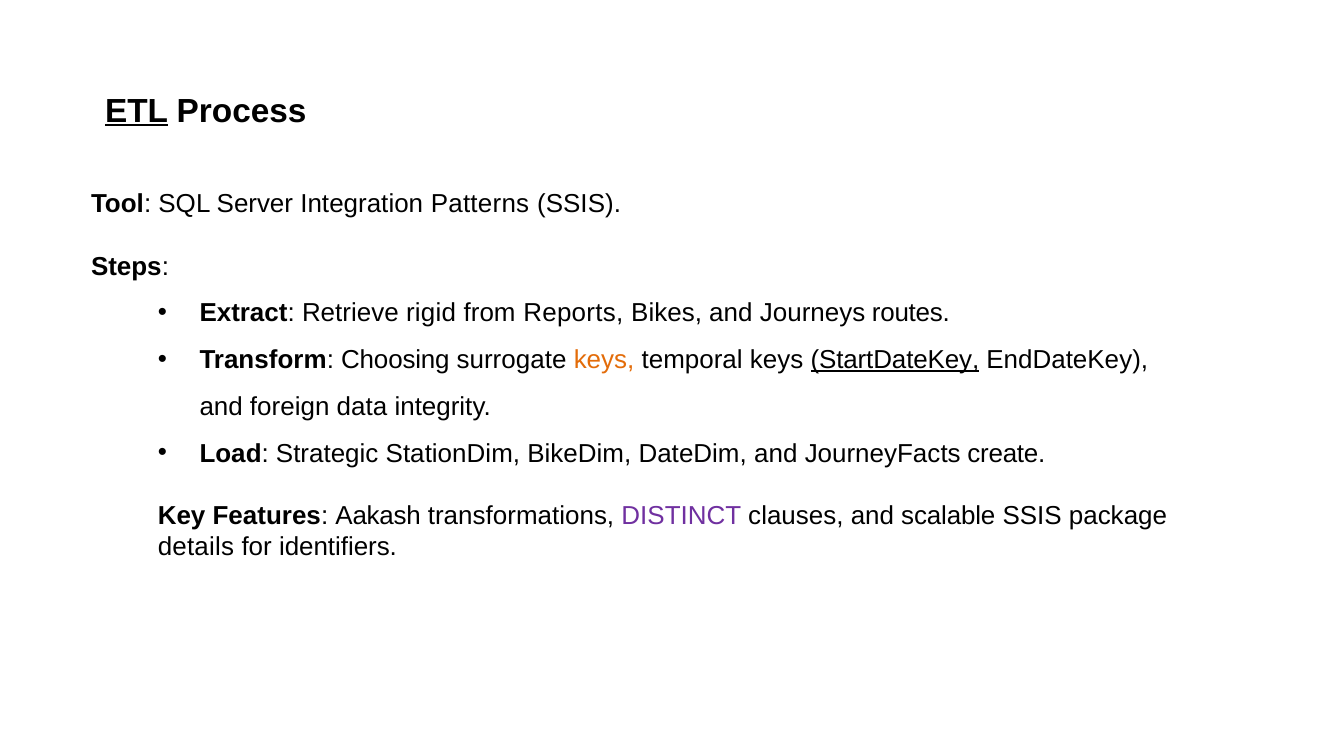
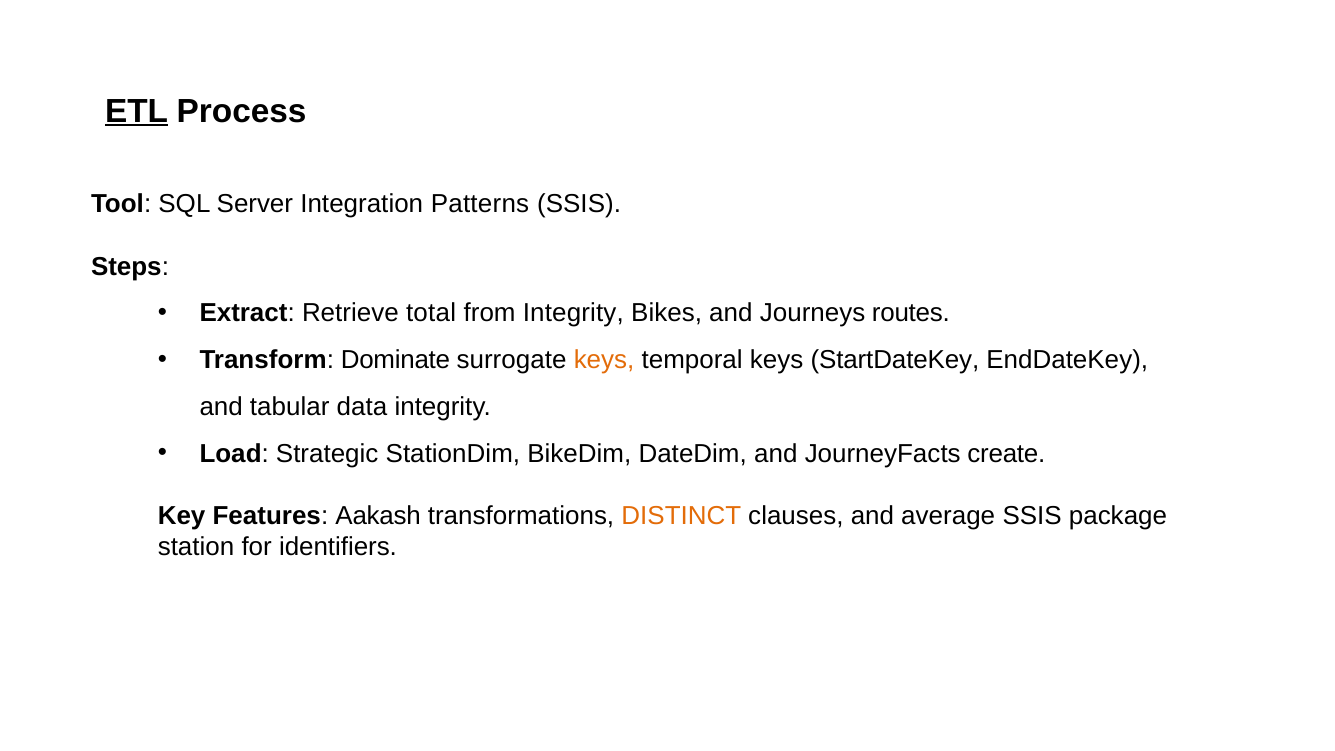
rigid: rigid -> total (431, 313)
from Reports: Reports -> Integrity (573, 313)
Choosing: Choosing -> Dominate (395, 360)
StartDateKey underline: present -> none (895, 360)
foreign: foreign -> tabular (290, 407)
DISTINCT colour: purple -> orange (681, 516)
scalable: scalable -> average (948, 516)
details: details -> station (196, 547)
